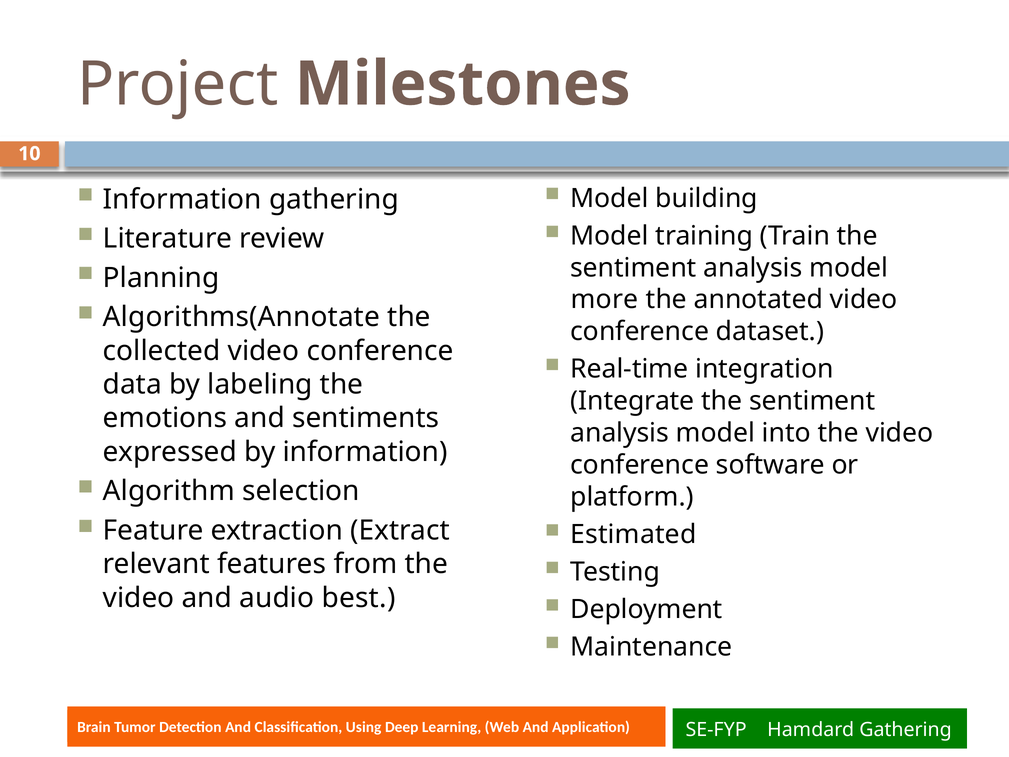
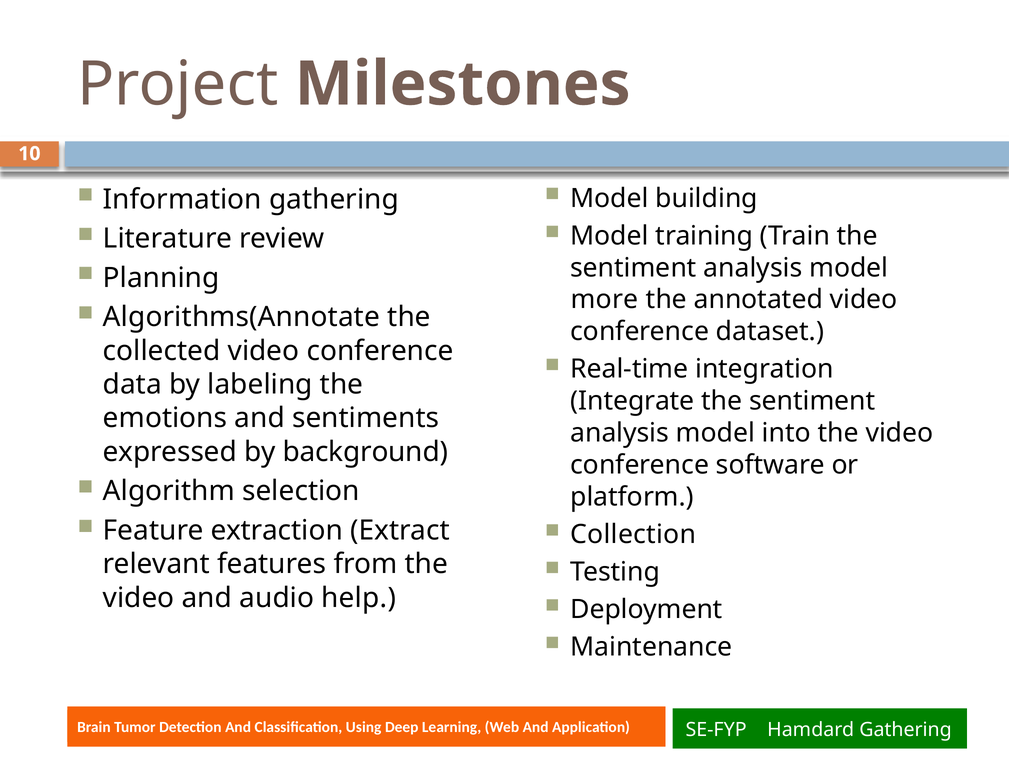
by information: information -> background (365, 452)
Estimated: Estimated -> Collection (633, 534)
best: best -> help (359, 598)
